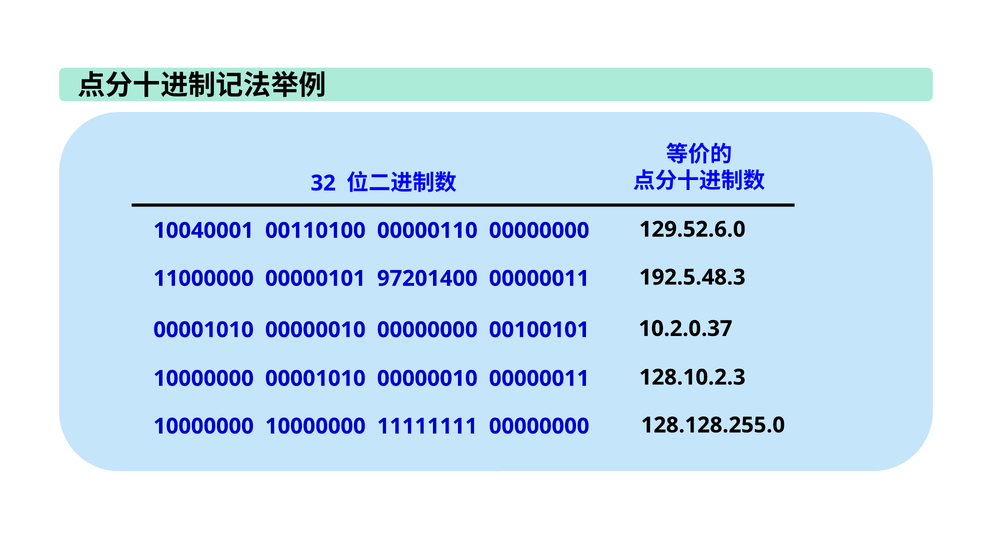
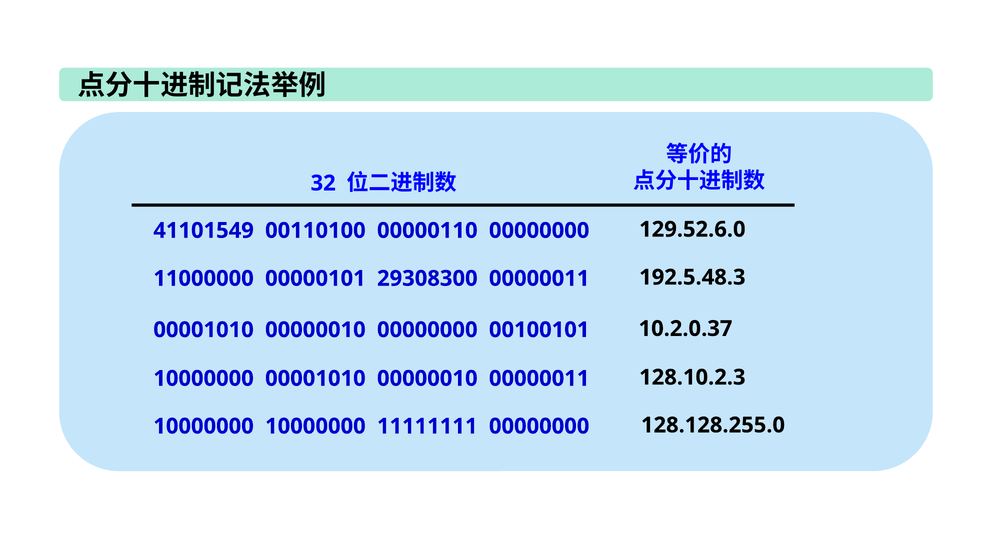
10040001: 10040001 -> 41101549 (204, 231)
97201400: 97201400 -> 29308300 (427, 278)
